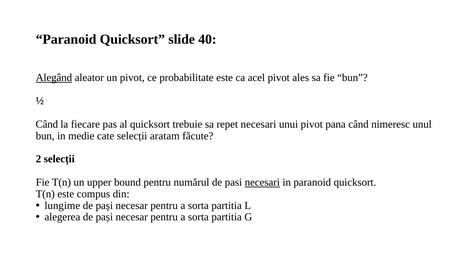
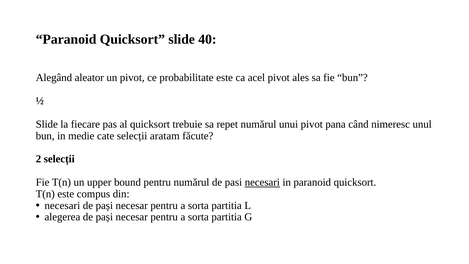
Alegând underline: present -> none (54, 78)
Când: Când -> Slide (47, 124)
repet necesari: necesari -> numărul (259, 124)
lungime: lungime -> necesari (62, 205)
